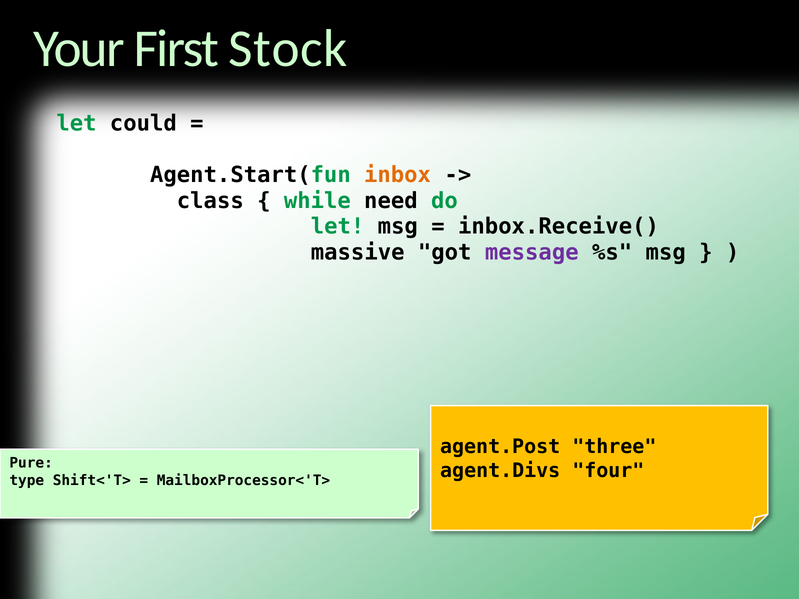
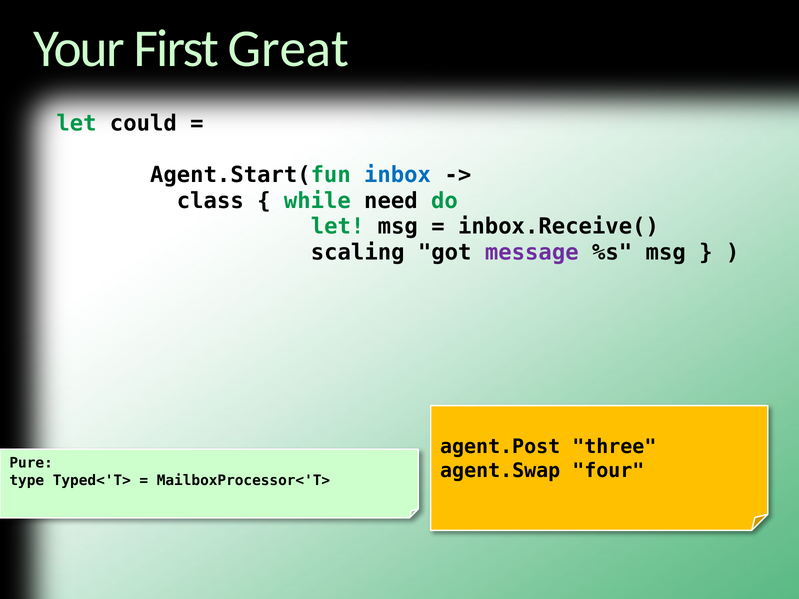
Stock: Stock -> Great (288, 49)
inbox colour: orange -> blue (398, 175)
massive: massive -> scaling (358, 253)
agent.Divs: agent.Divs -> agent.Swap (500, 471)
Shift<'T>: Shift<'T> -> Typed<'T> (92, 480)
